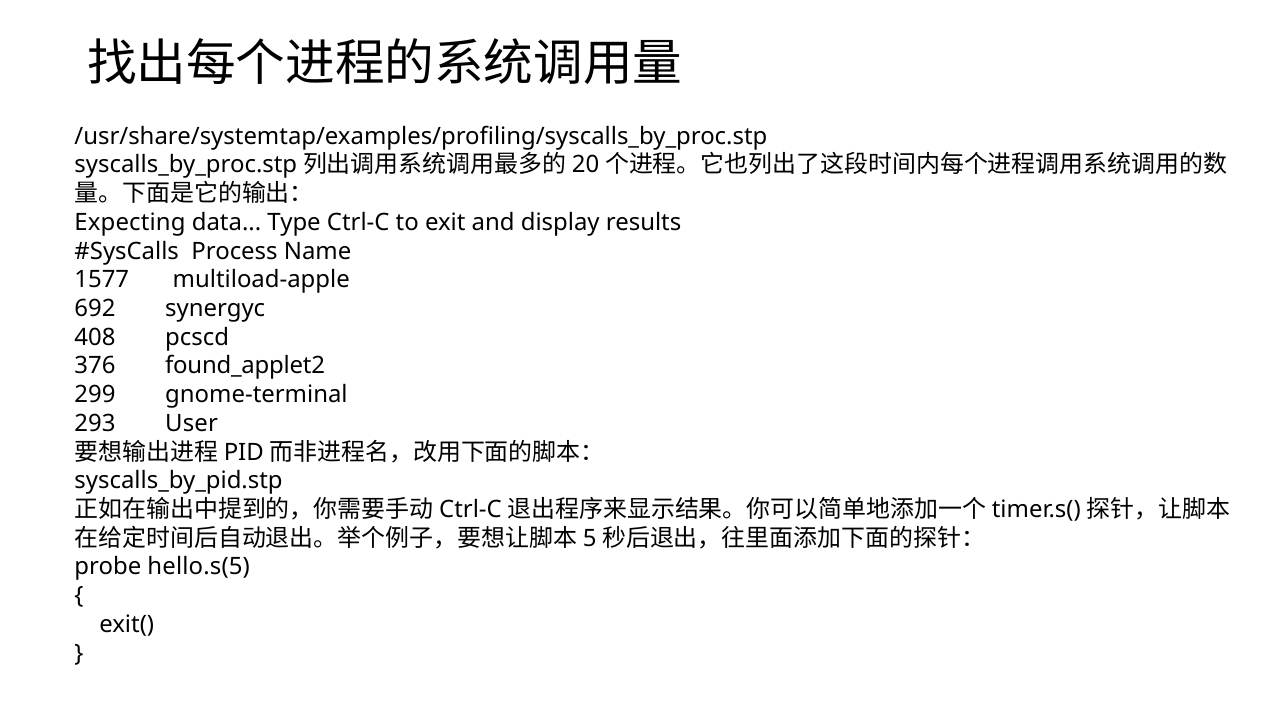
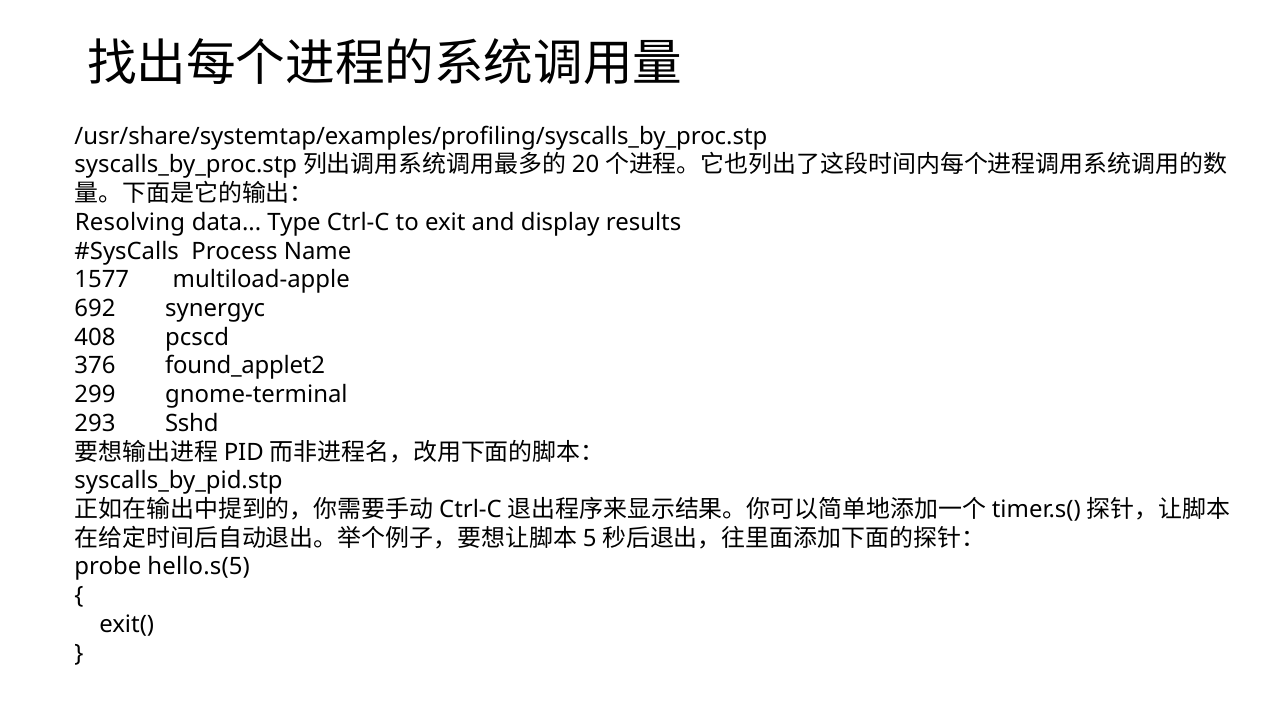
Expecting: Expecting -> Resolving (130, 222)
User: User -> Sshd (192, 423)
